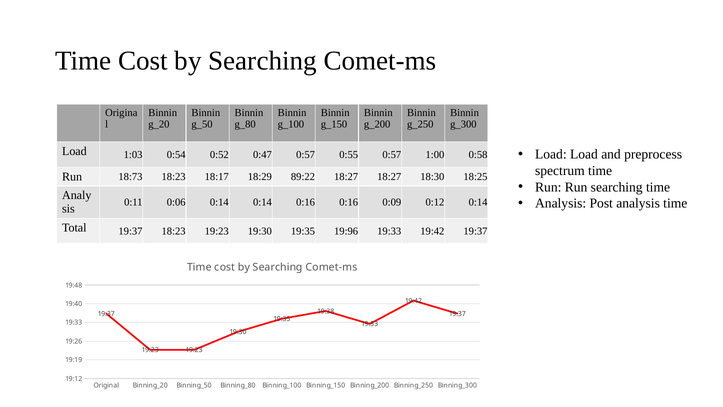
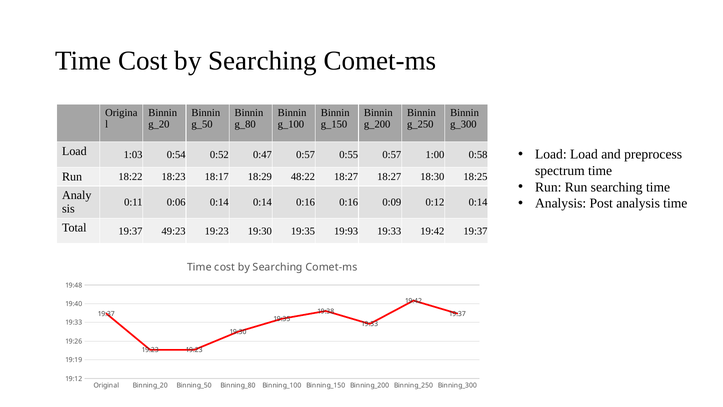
18:73: 18:73 -> 18:22 (130, 177)
89:22: 89:22 -> 48:22 (303, 177)
19:37 18:23: 18:23 -> 49:23 (174, 231)
19:96: 19:96 -> 19:93 (346, 231)
